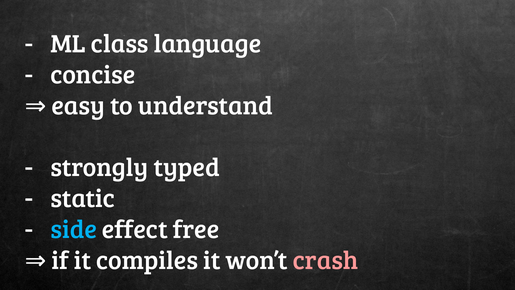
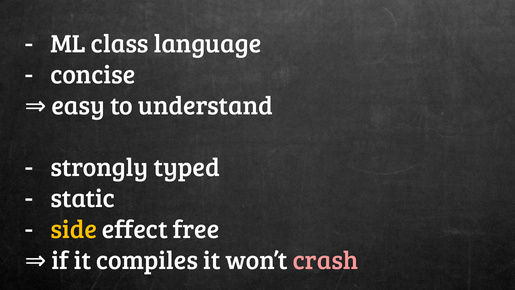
side colour: light blue -> yellow (74, 229)
